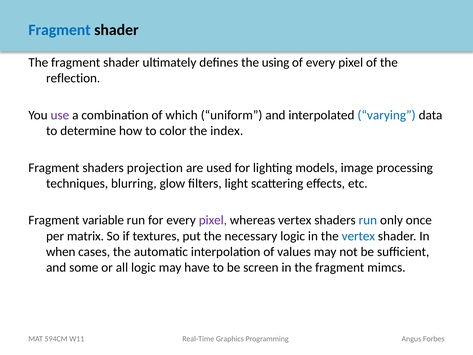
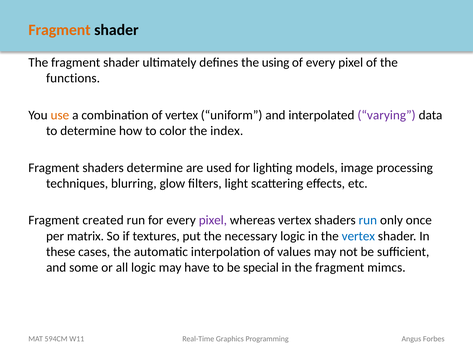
Fragment colour: blue -> orange (60, 30)
reflection: reflection -> functions (73, 78)
use colour: purple -> orange (60, 115)
of which: which -> vertex (182, 115)
varying colour: blue -> purple (387, 115)
shaders projection: projection -> determine (155, 168)
variable: variable -> created (103, 220)
when: when -> these (61, 252)
screen: screen -> special (261, 267)
